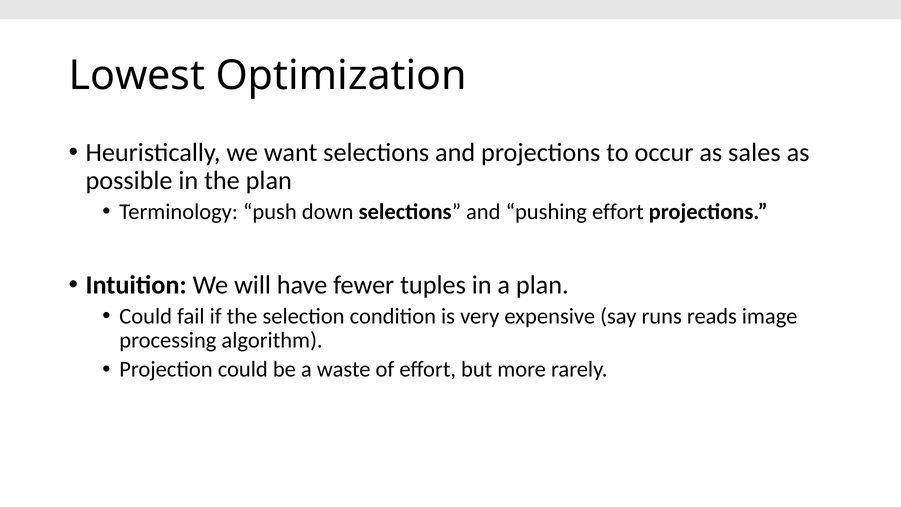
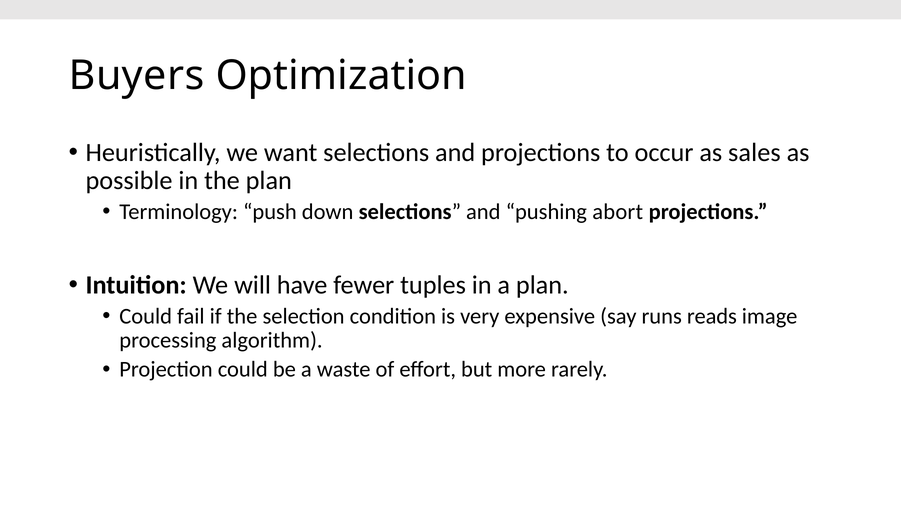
Lowest: Lowest -> Buyers (137, 76)
pushing effort: effort -> abort (618, 212)
